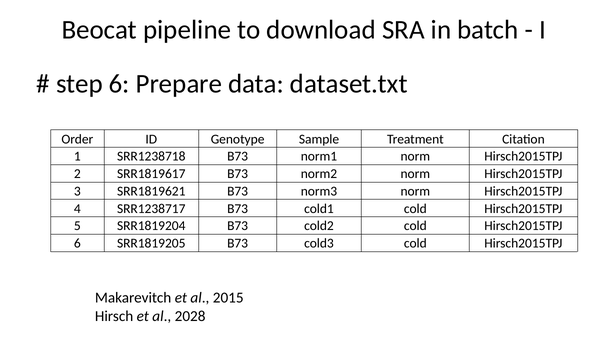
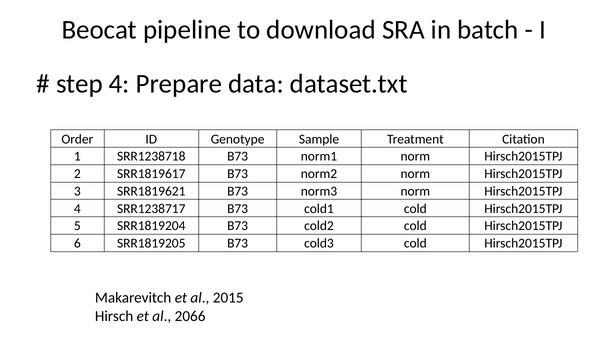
step 6: 6 -> 4 (119, 84)
2028: 2028 -> 2066 (190, 316)
